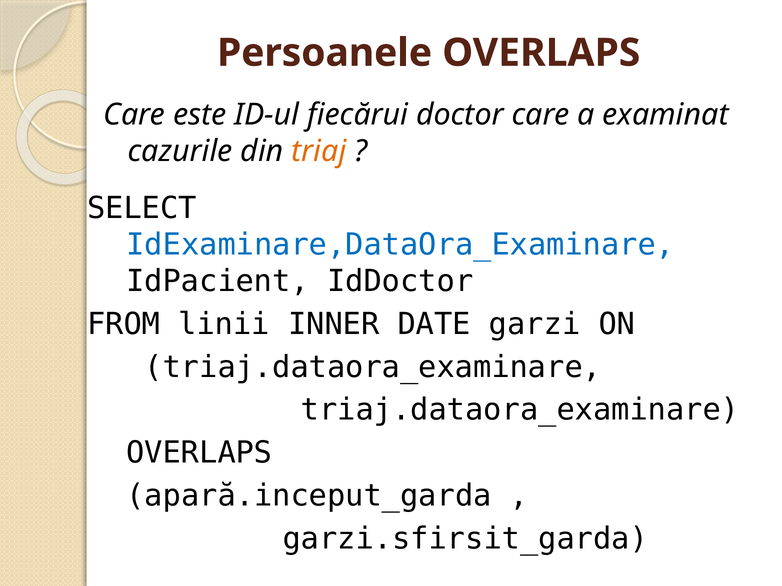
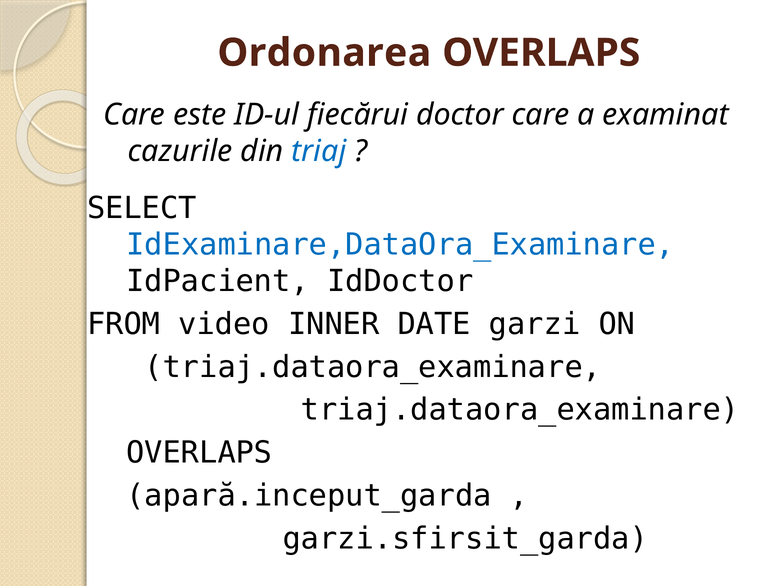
Persoanele: Persoanele -> Ordonarea (324, 53)
triaj colour: orange -> blue (319, 151)
linii: linii -> video (224, 324)
